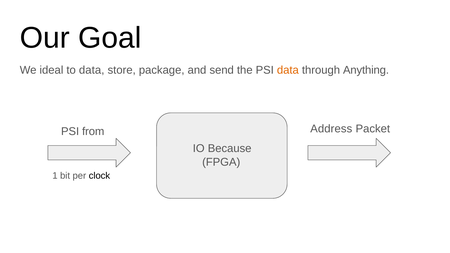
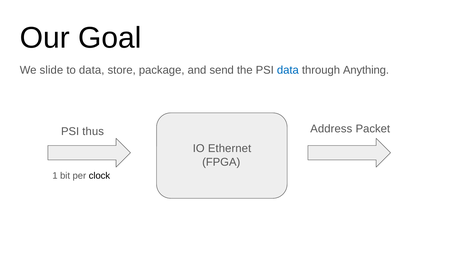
ideal: ideal -> slide (51, 70)
data colour: orange -> blue (288, 70)
from: from -> thus (93, 132)
Because: Because -> Ethernet (230, 149)
